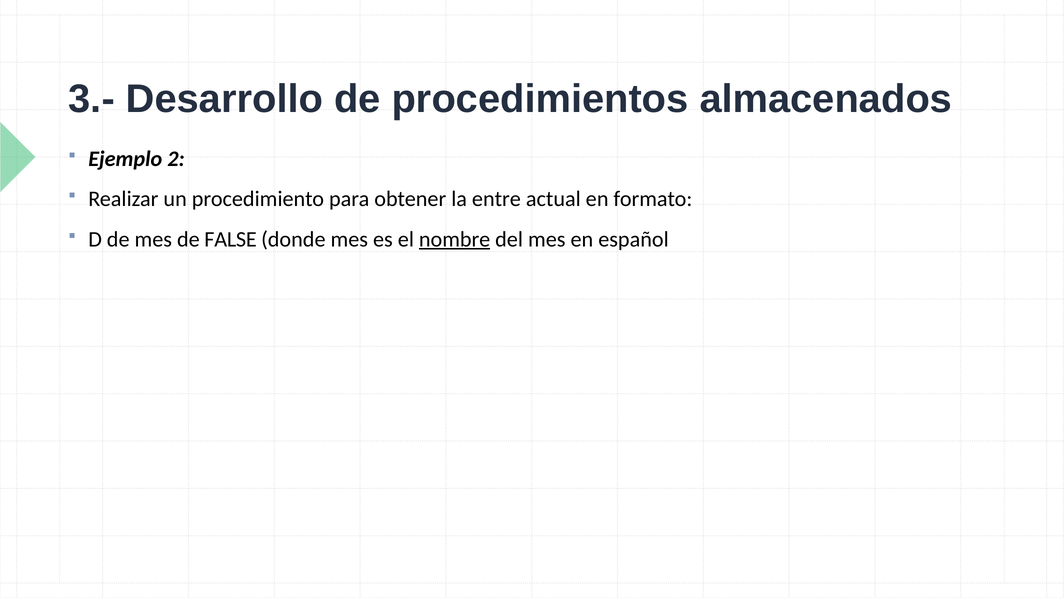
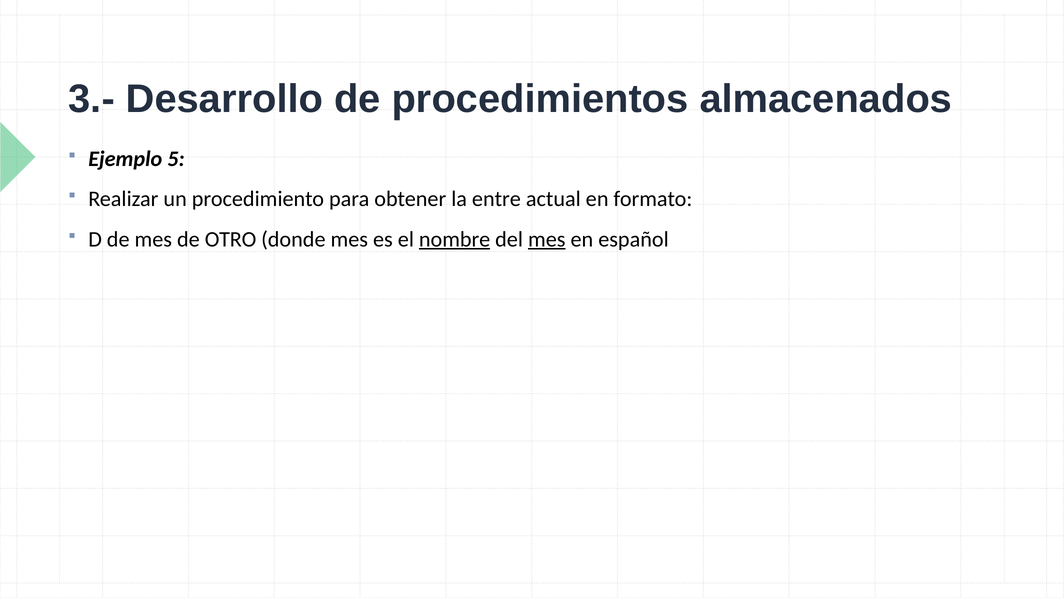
2: 2 -> 5 (176, 159)
FALSE: FALSE -> OTRO (231, 240)
mes underline: none -> present (547, 240)
